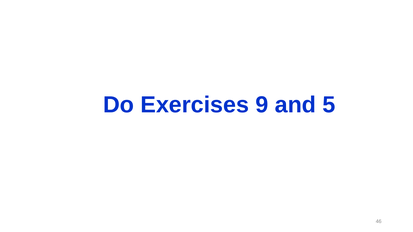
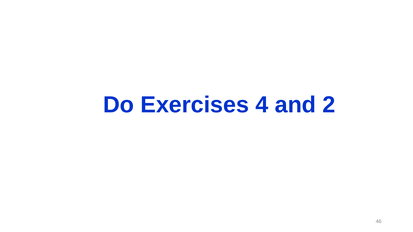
9: 9 -> 4 (262, 105)
5: 5 -> 2 (329, 105)
